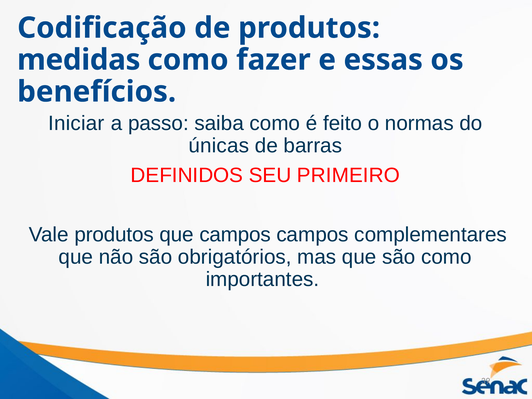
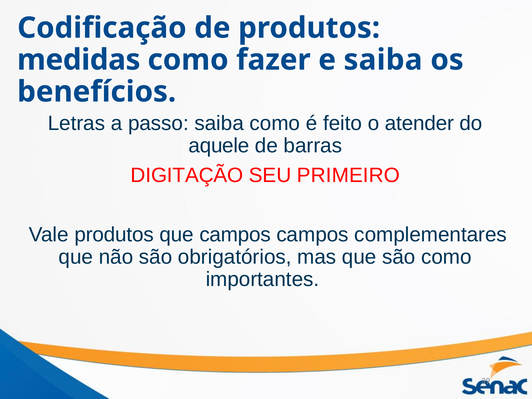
e essas: essas -> saiba (383, 60)
Iniciar: Iniciar -> Letras (76, 123)
normas: normas -> atender (419, 123)
únicas: únicas -> aquele (219, 146)
DEFINIDOS: DEFINIDOS -> DIGITAÇÃO (187, 175)
